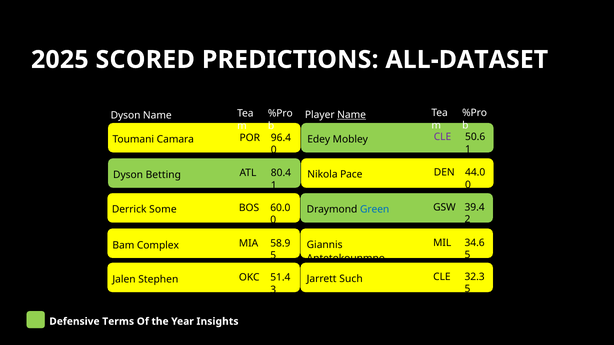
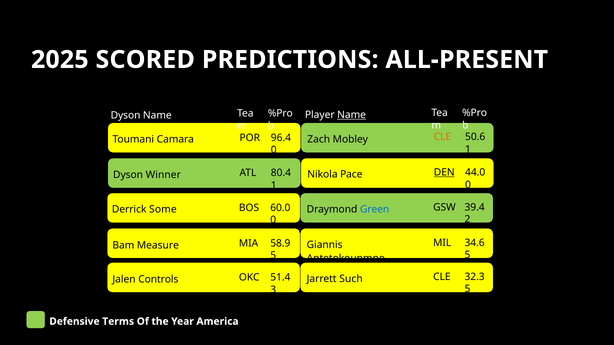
ALL-DATASET: ALL-DATASET -> ALL-PRESENT (467, 60)
CLE colour: purple -> orange (443, 137)
Edey: Edey -> Zach (319, 139)
DEN underline: none -> present (444, 173)
Betting: Betting -> Winner (163, 175)
Complex: Complex -> Measure (158, 246)
Stephen: Stephen -> Controls (158, 280)
Insights: Insights -> America (218, 322)
